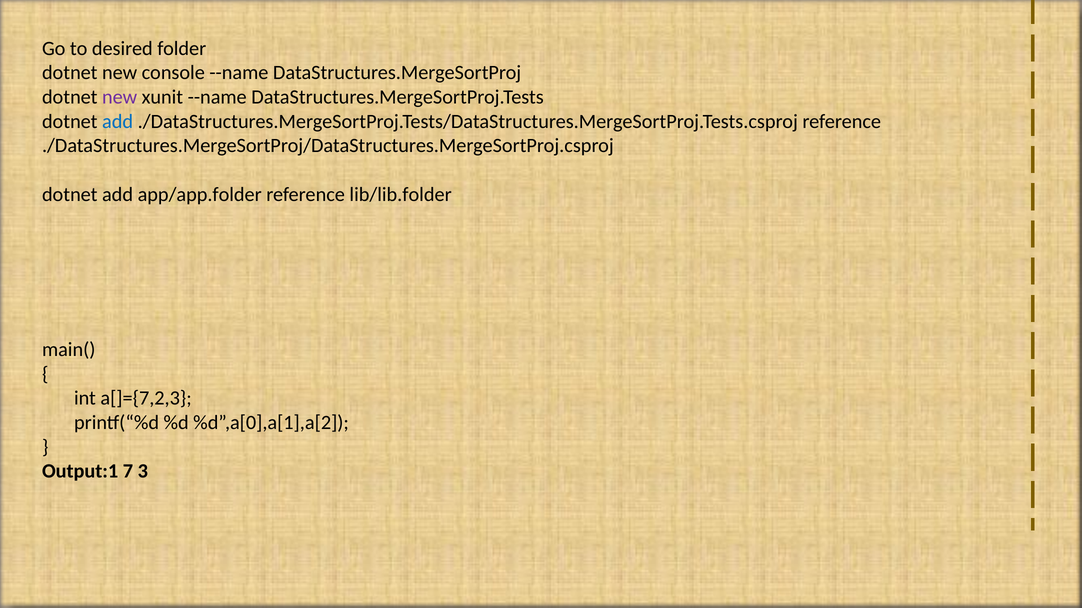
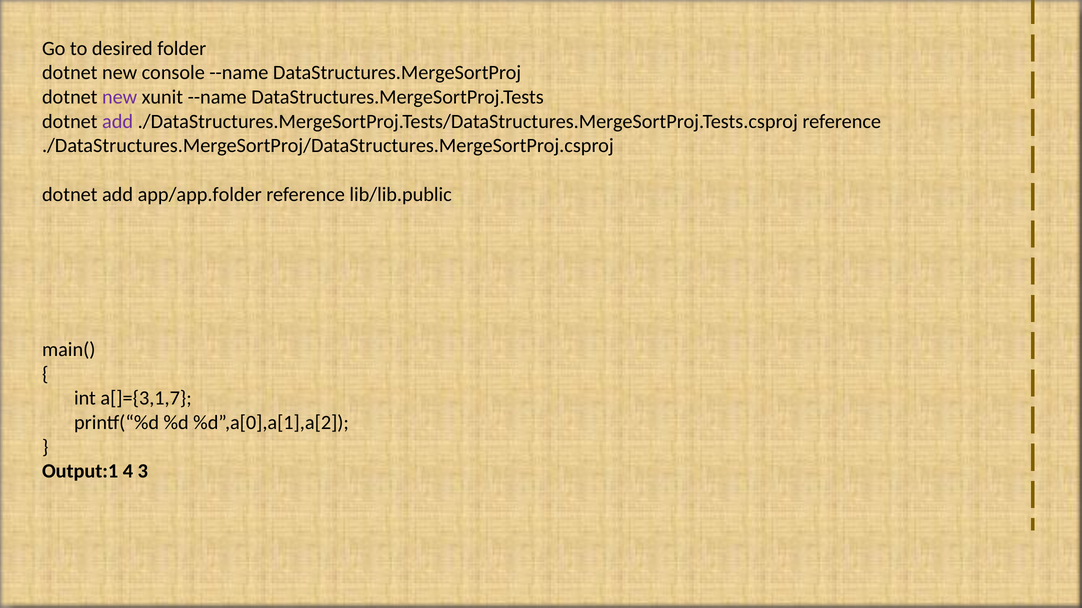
add colour: blue -> purple (118, 122)
lib/lib.folder: lib/lib.folder -> lib/lib.public (401, 195)
a[]={7,2,3: a[]={7,2,3 -> a[]={3,1,7 (146, 399)
7: 7 -> 4 (128, 472)
